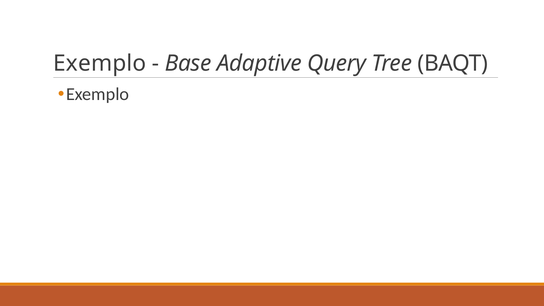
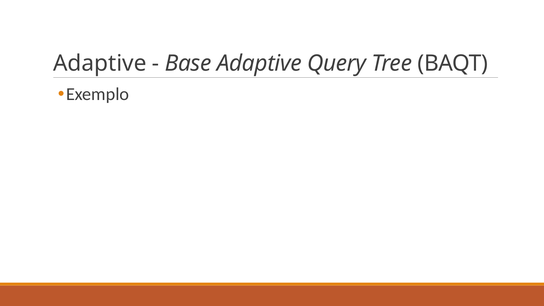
Exemplo: Exemplo -> Adaptive (100, 63)
